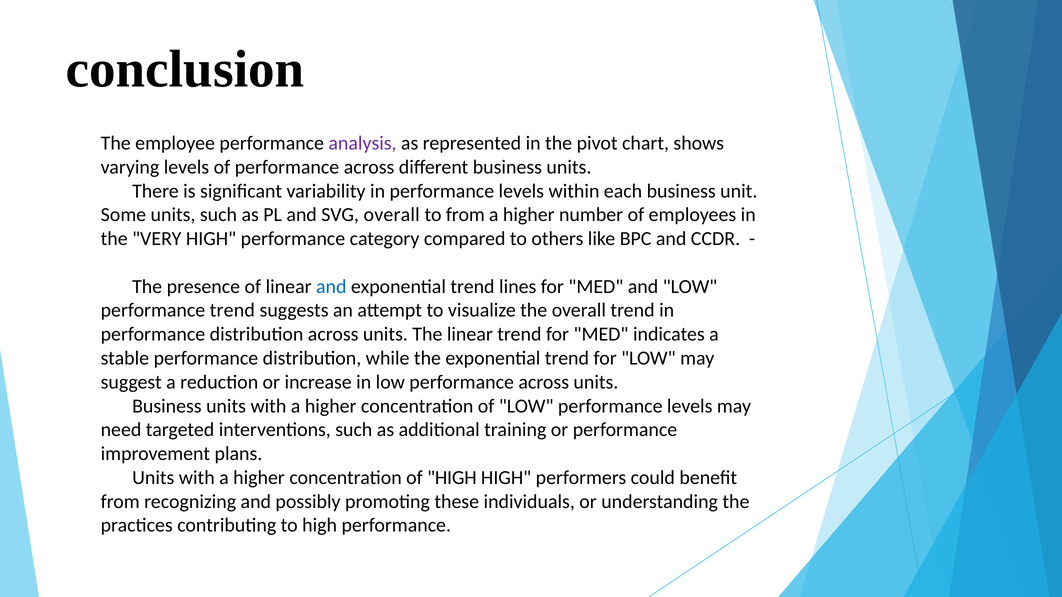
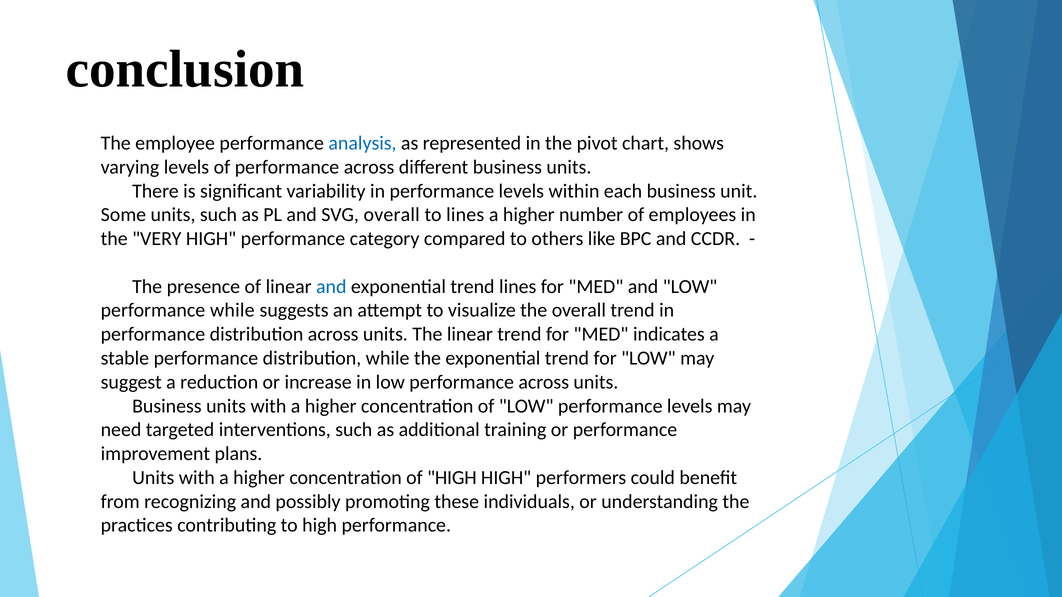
analysis colour: purple -> blue (363, 143)
to from: from -> lines (465, 215)
performance trend: trend -> while (232, 311)
